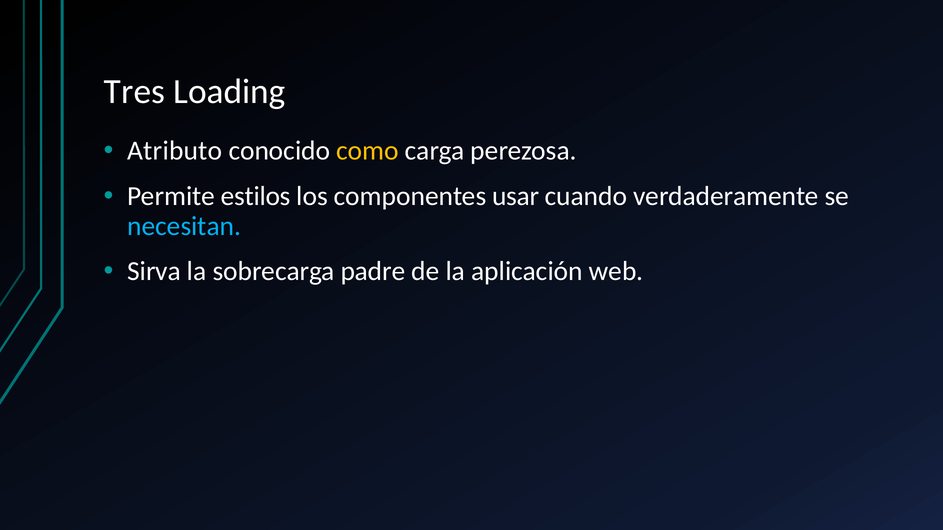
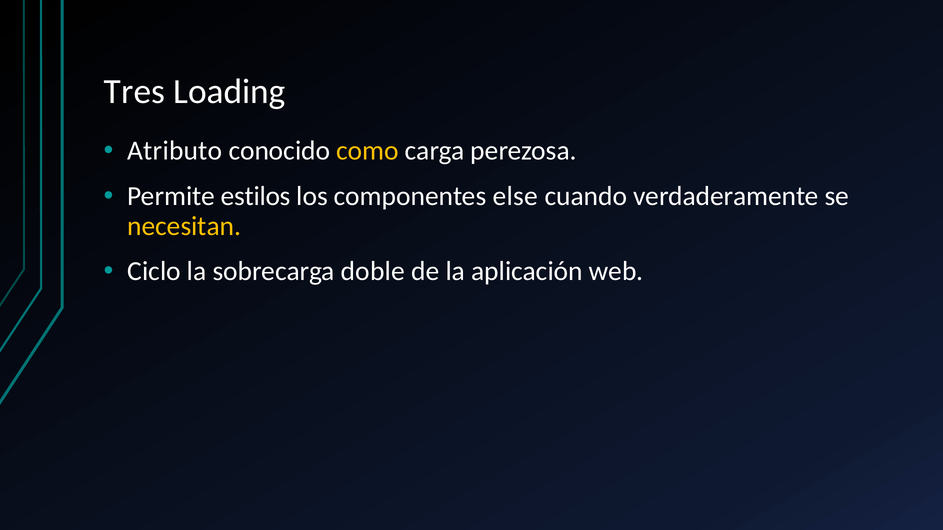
usar: usar -> else (515, 196)
necesitan colour: light blue -> yellow (184, 226)
Sirva: Sirva -> Ciclo (154, 272)
padre: padre -> doble (373, 272)
